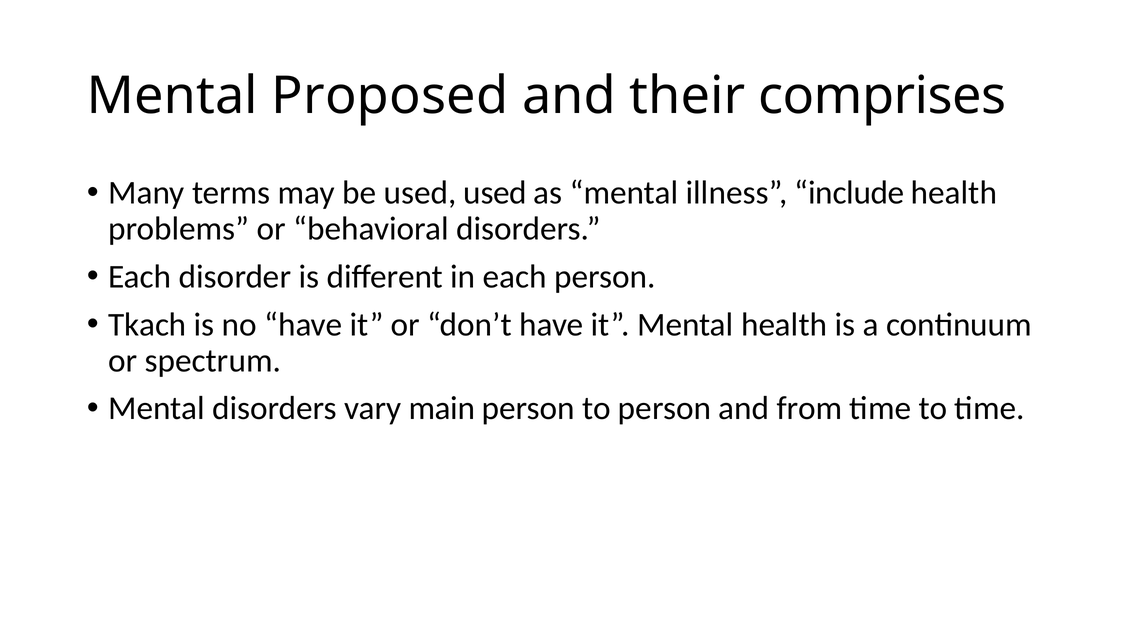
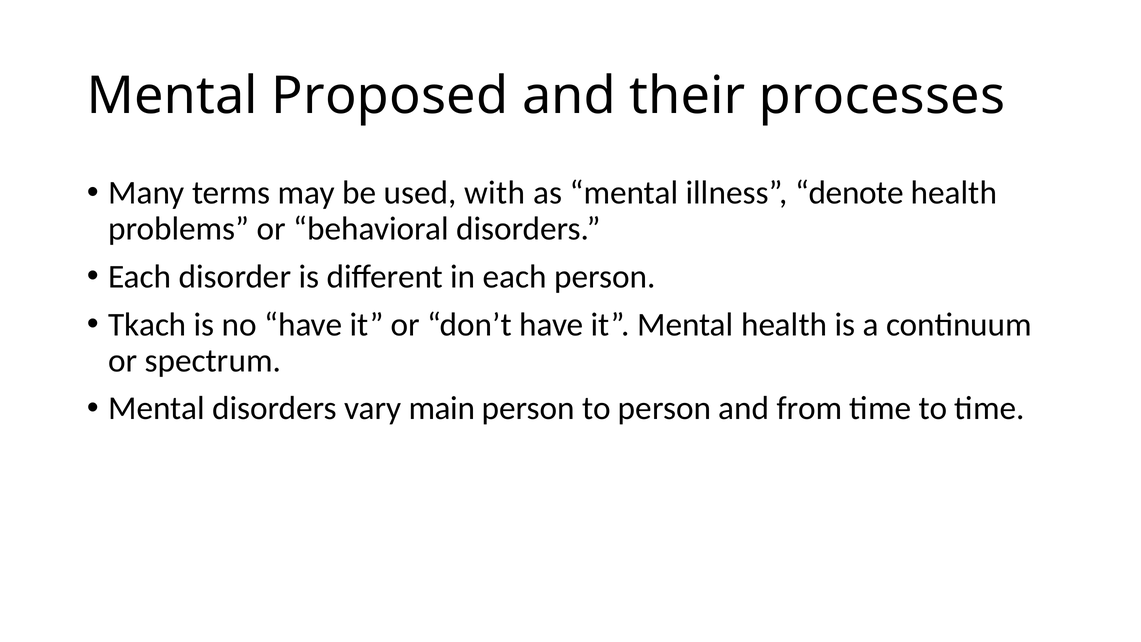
comprises: comprises -> processes (882, 96)
used used: used -> with (495, 193)
include: include -> denote (849, 193)
